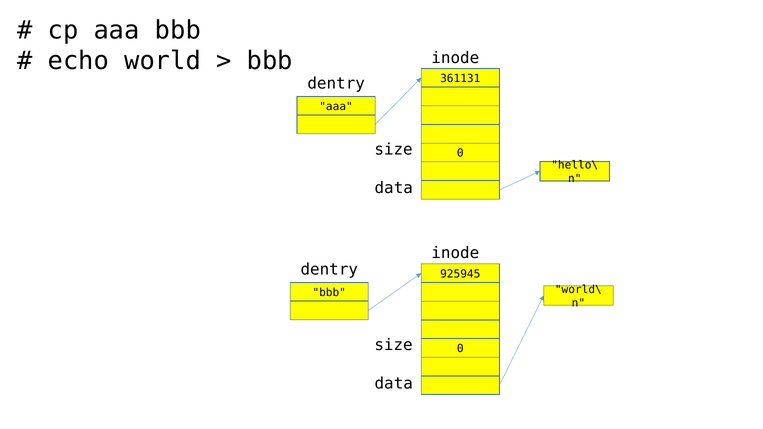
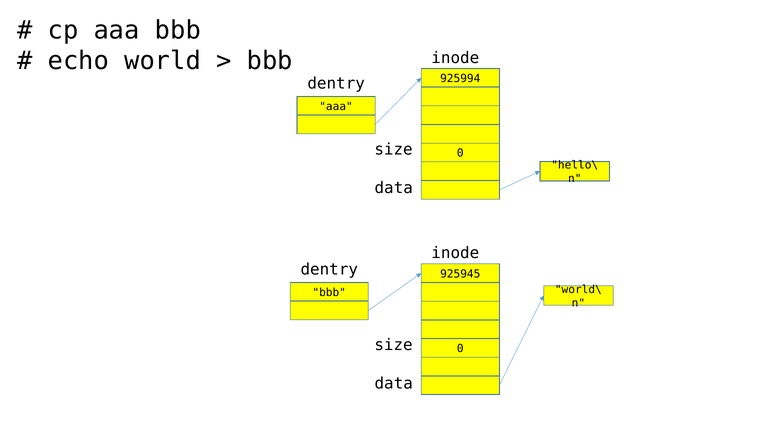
361131: 361131 -> 925994 (460, 79)
